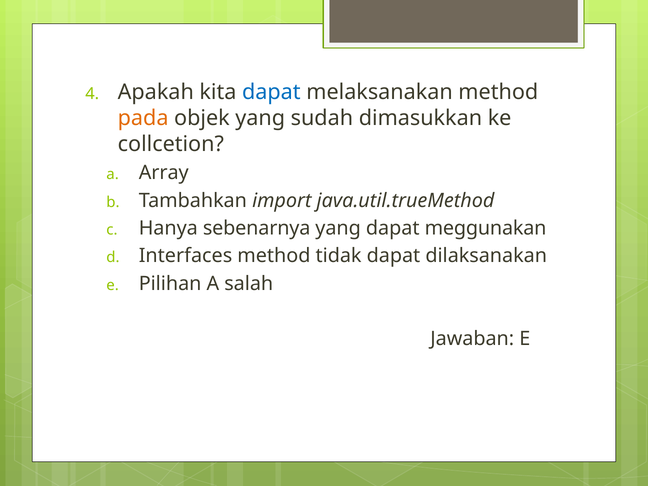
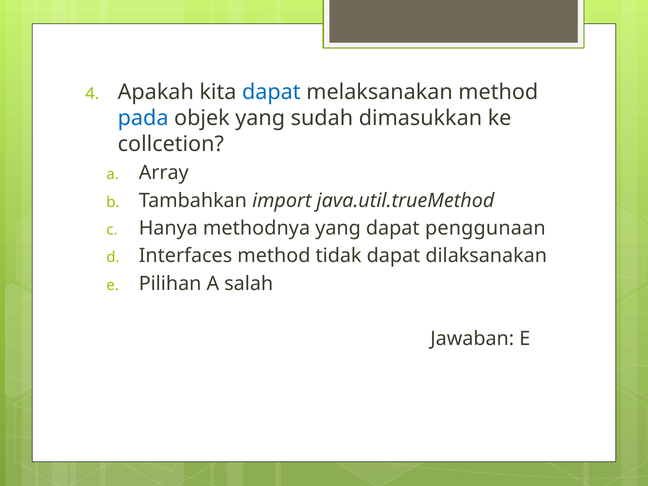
pada colour: orange -> blue (143, 118)
sebenarnya: sebenarnya -> methodnya (257, 228)
meggunakan: meggunakan -> penggunaan (485, 228)
